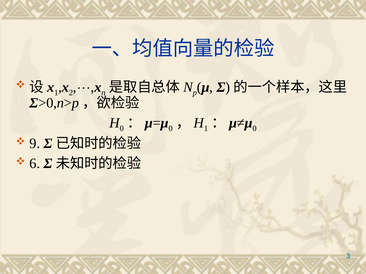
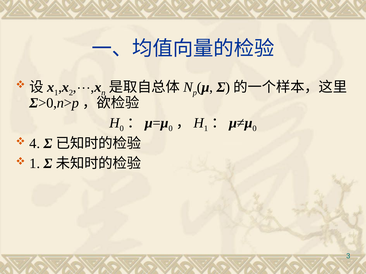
9: 9 -> 4 (35, 144)
6: 6 -> 1 (35, 164)
